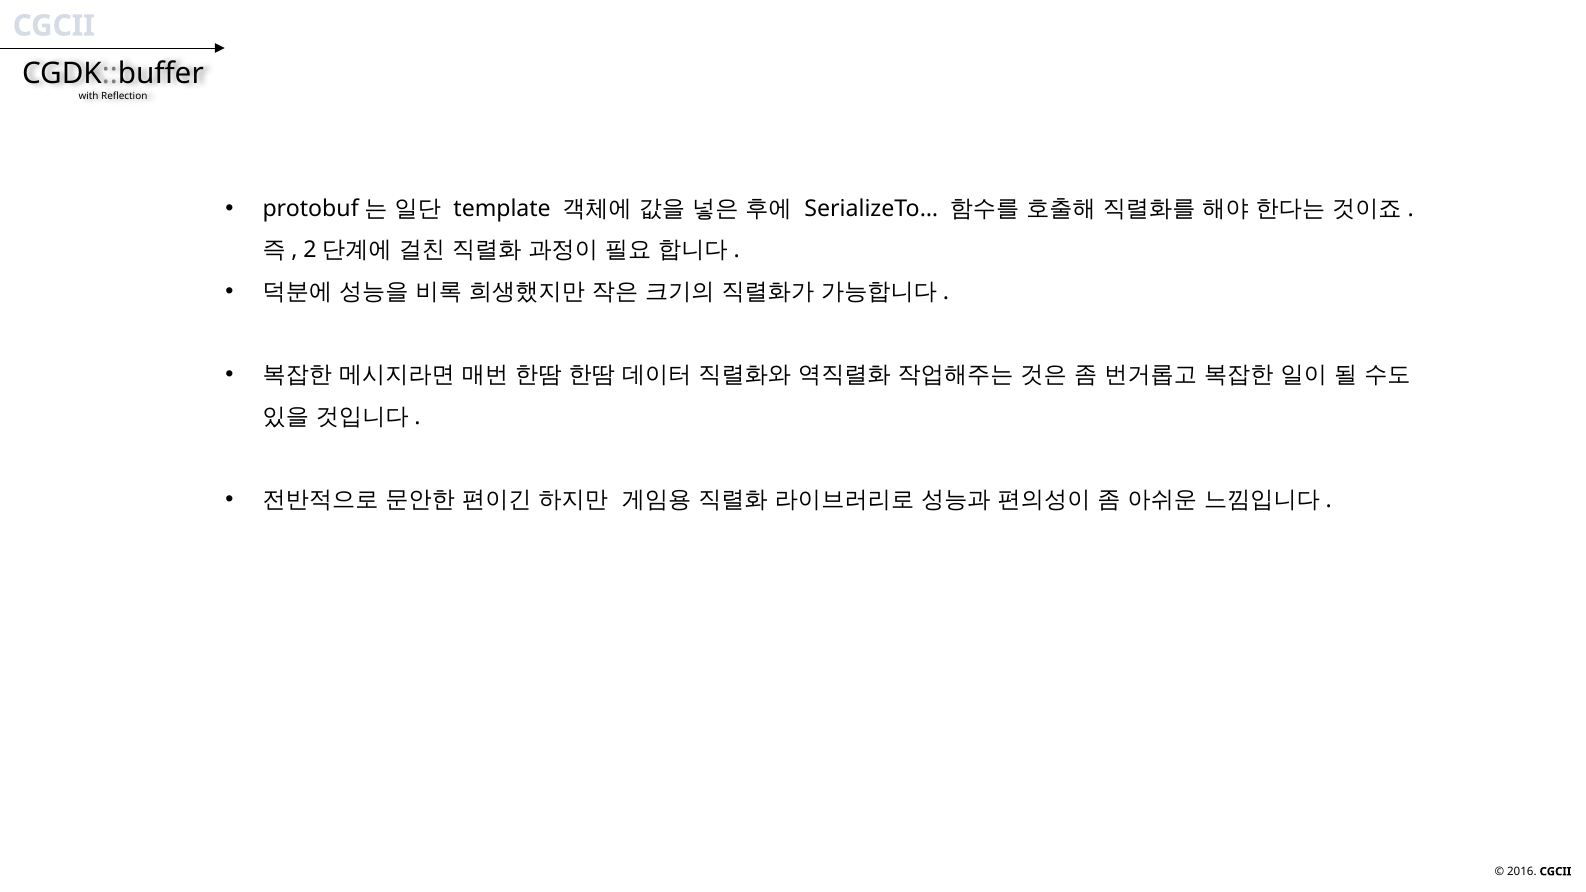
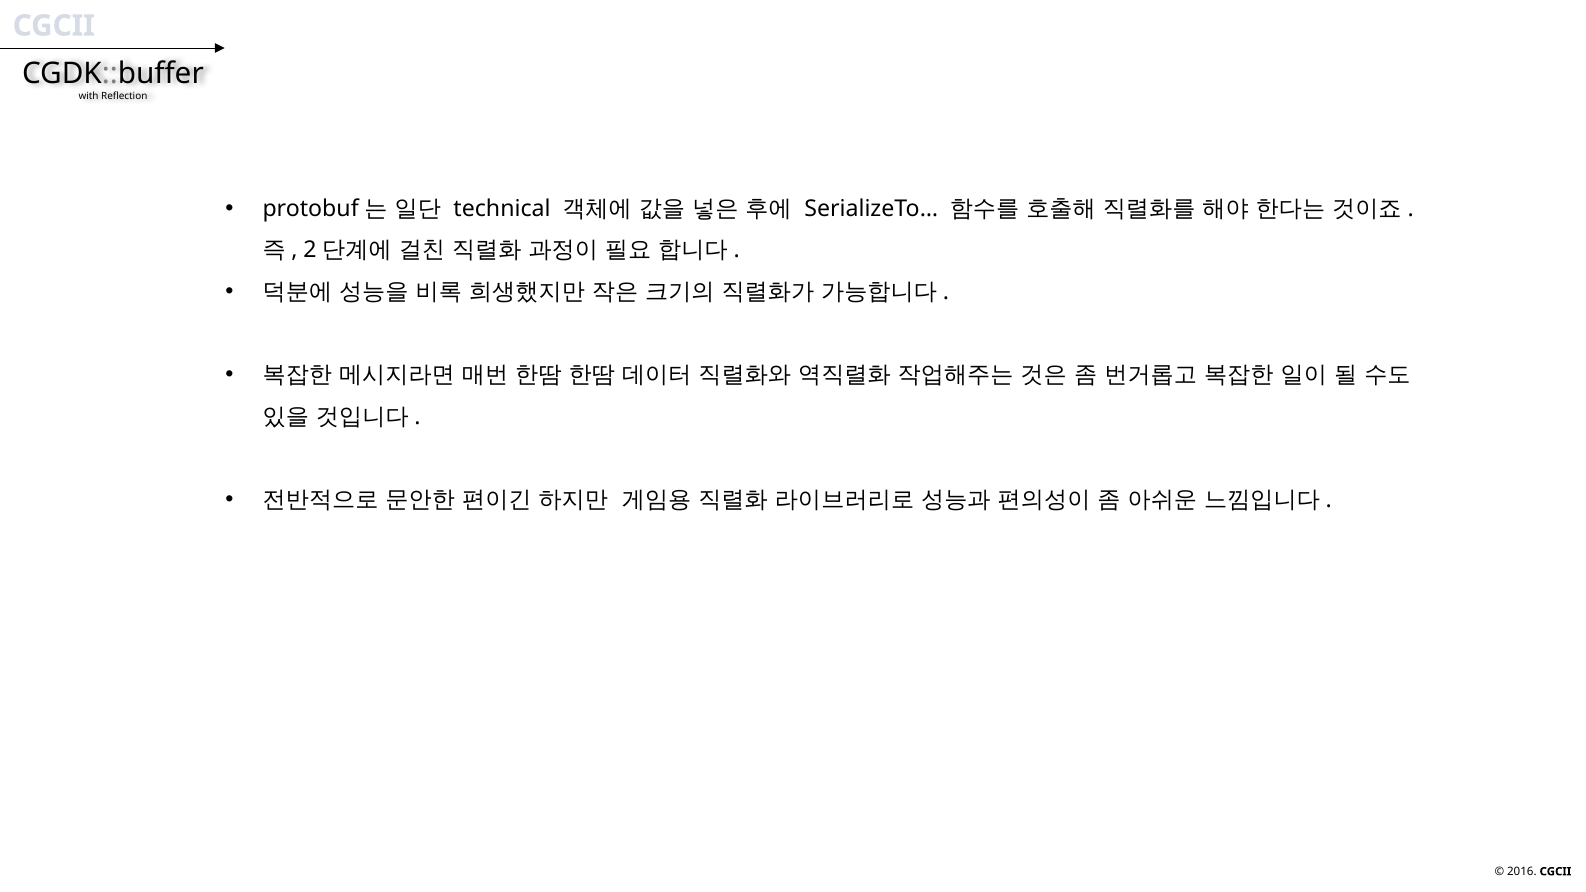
template: template -> technical (502, 209)
